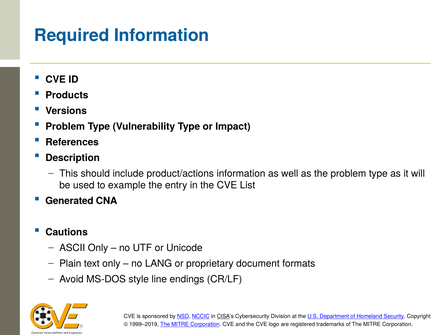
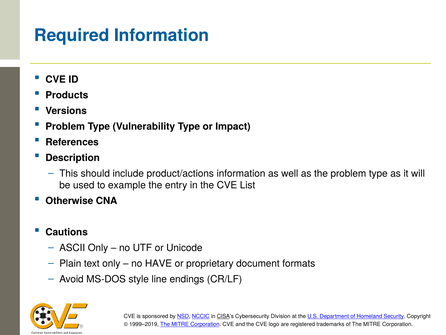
Generated: Generated -> Otherwise (69, 201)
LANG: LANG -> HAVE (159, 263)
